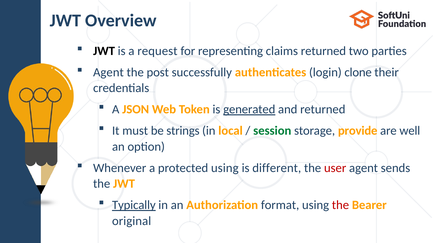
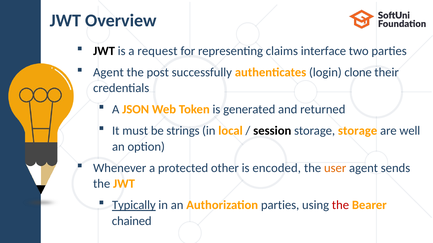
claims returned: returned -> interface (323, 51)
generated underline: present -> none (249, 110)
session colour: green -> black (272, 131)
storage provide: provide -> storage (358, 131)
protected using: using -> other (225, 168)
different: different -> encoded (277, 168)
user colour: red -> orange (335, 168)
Authorization format: format -> parties (280, 206)
original: original -> chained (132, 222)
